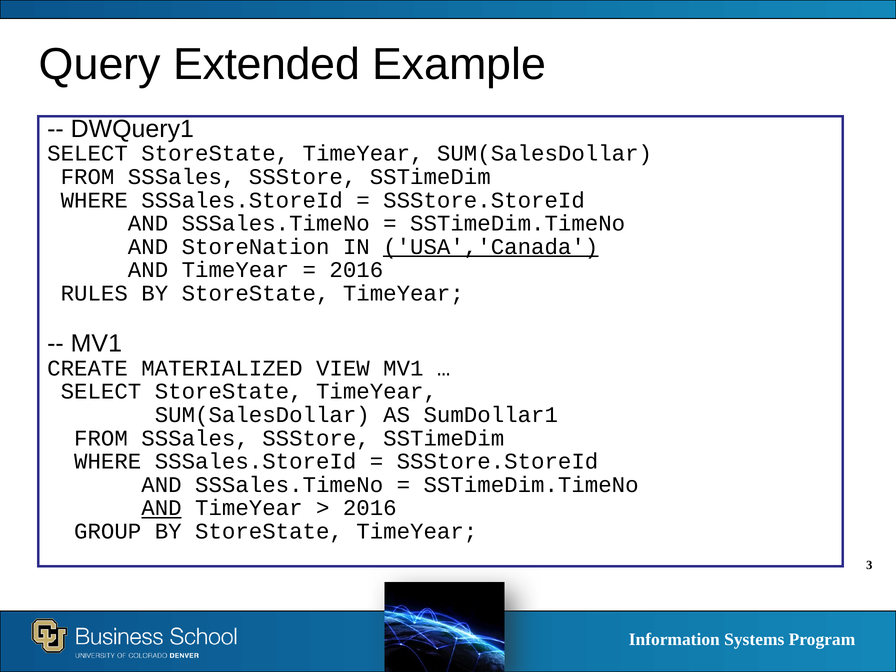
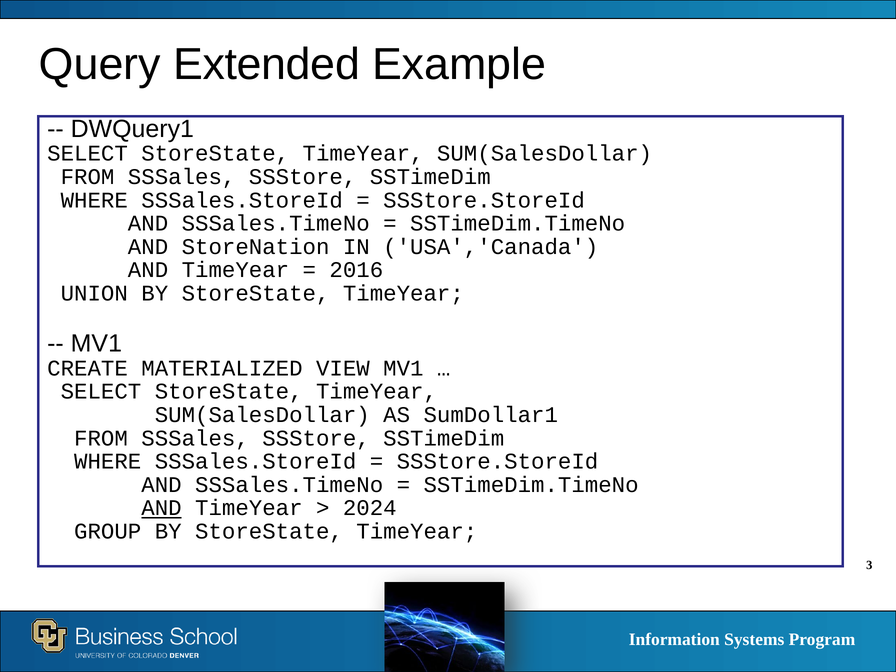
USA','Canada underline: present -> none (491, 247)
RULES: RULES -> UNION (94, 293)
2016: 2016 -> 2024 (370, 508)
